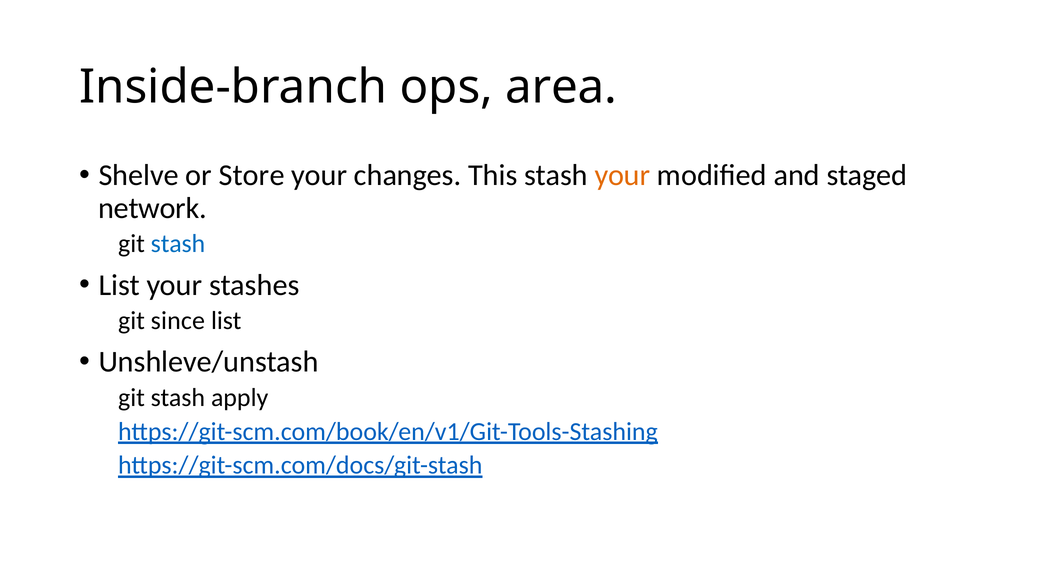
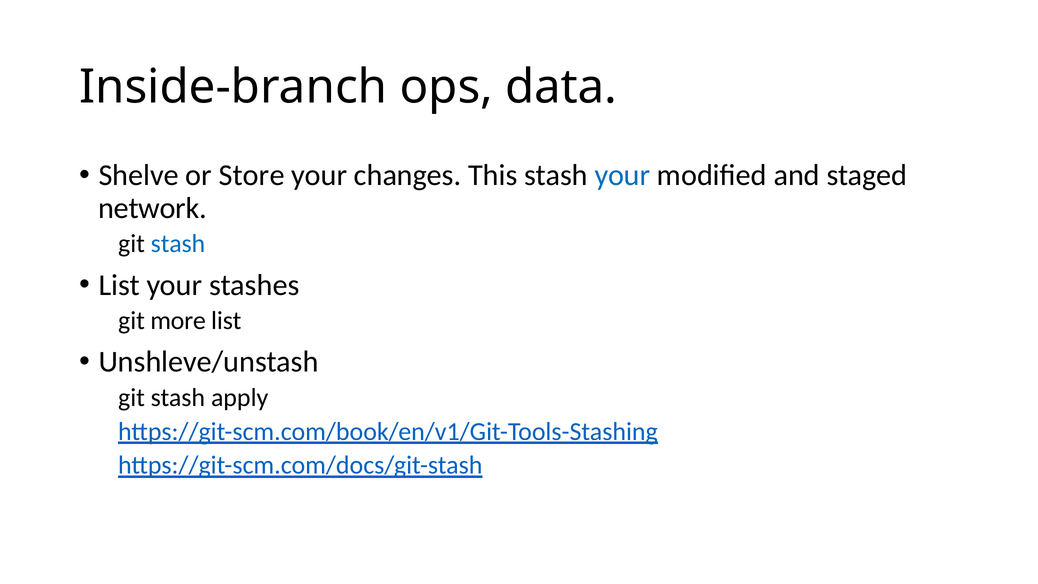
area: area -> data (561, 87)
your colour: orange -> blue (622, 175)
since: since -> more (178, 321)
